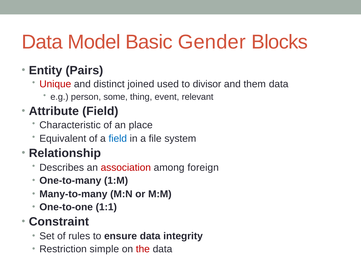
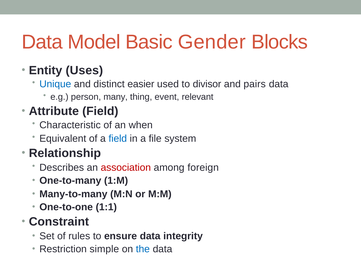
Pairs: Pairs -> Uses (84, 71)
Unique colour: red -> blue (55, 84)
joined: joined -> easier (141, 84)
them: them -> pairs (255, 84)
some: some -> many (116, 97)
place: place -> when (141, 125)
the colour: red -> blue (143, 250)
